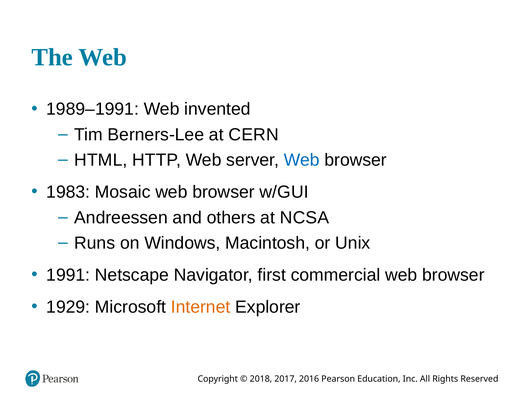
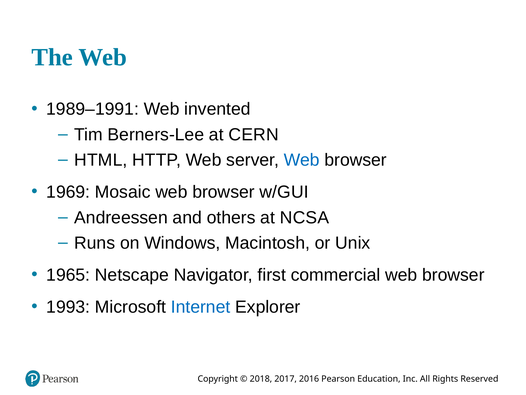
1983: 1983 -> 1969 (68, 192)
1991: 1991 -> 1965 (68, 275)
1929: 1929 -> 1993 (68, 307)
Internet colour: orange -> blue (201, 307)
